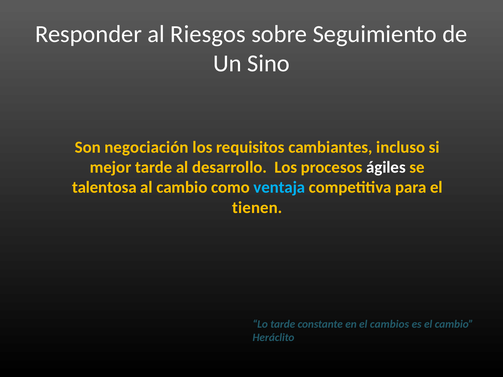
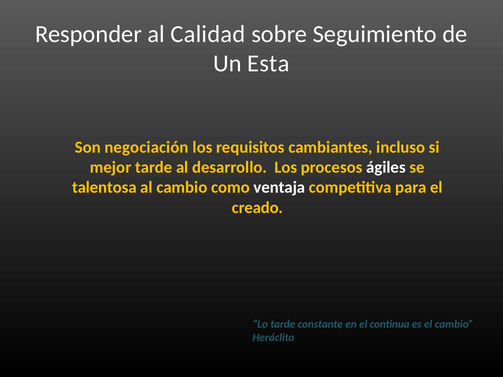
Riesgos: Riesgos -> Calidad (208, 34)
Sino: Sino -> Esta (268, 63)
ventaja colour: light blue -> white (279, 188)
tienen: tienen -> creado (257, 208)
cambios: cambios -> continua (390, 324)
